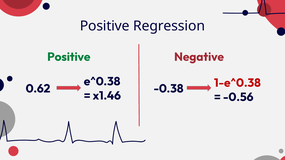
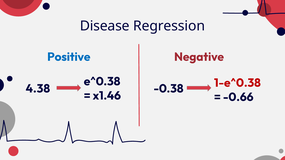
Positive: Positive -> Disease (105, 26)
Positive colour: green -> blue (69, 57)
0.62: 0.62 -> 4.38 (38, 89)
-0.56: -0.56 -> -0.66 (238, 97)
